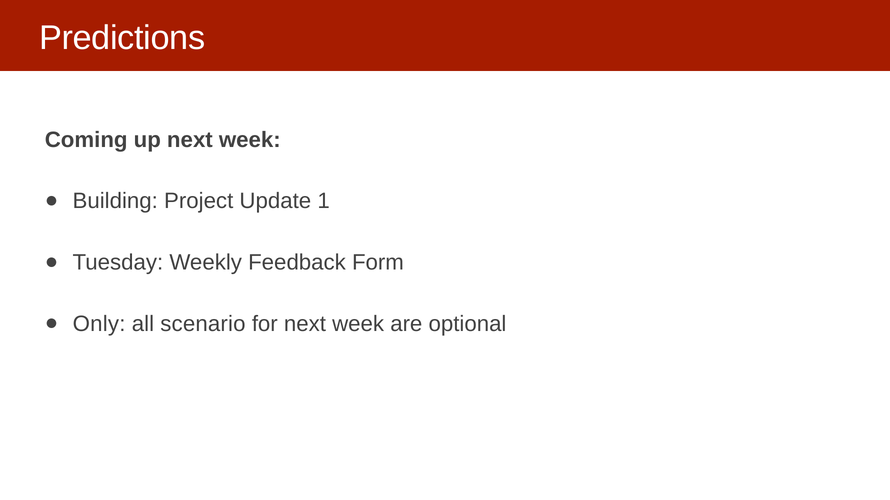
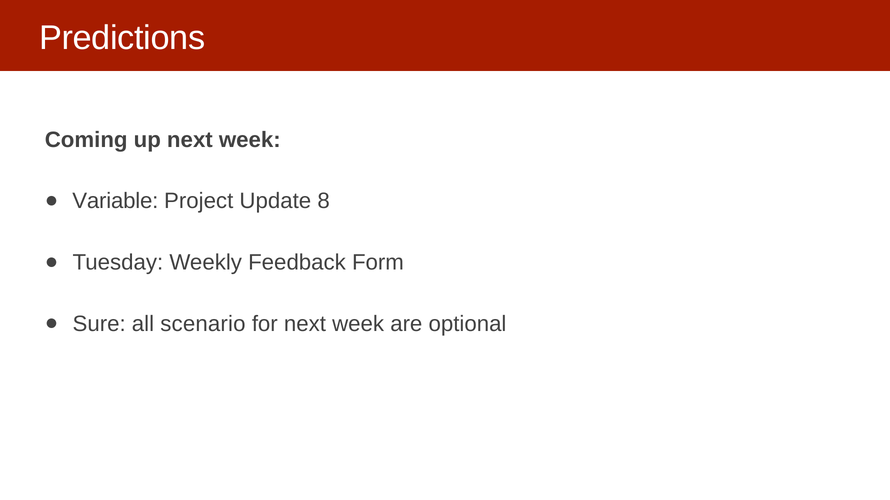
Building: Building -> Variable (115, 201)
1: 1 -> 8 (324, 201)
Only: Only -> Sure (99, 324)
